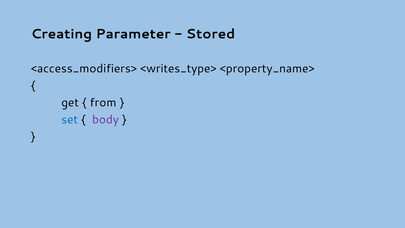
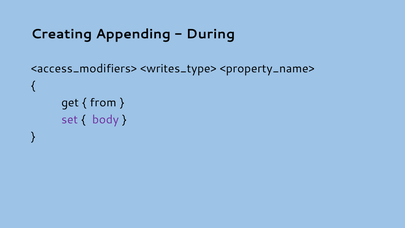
Parameter: Parameter -> Appending (133, 34)
Stored: Stored -> During (211, 34)
set colour: blue -> purple (70, 119)
